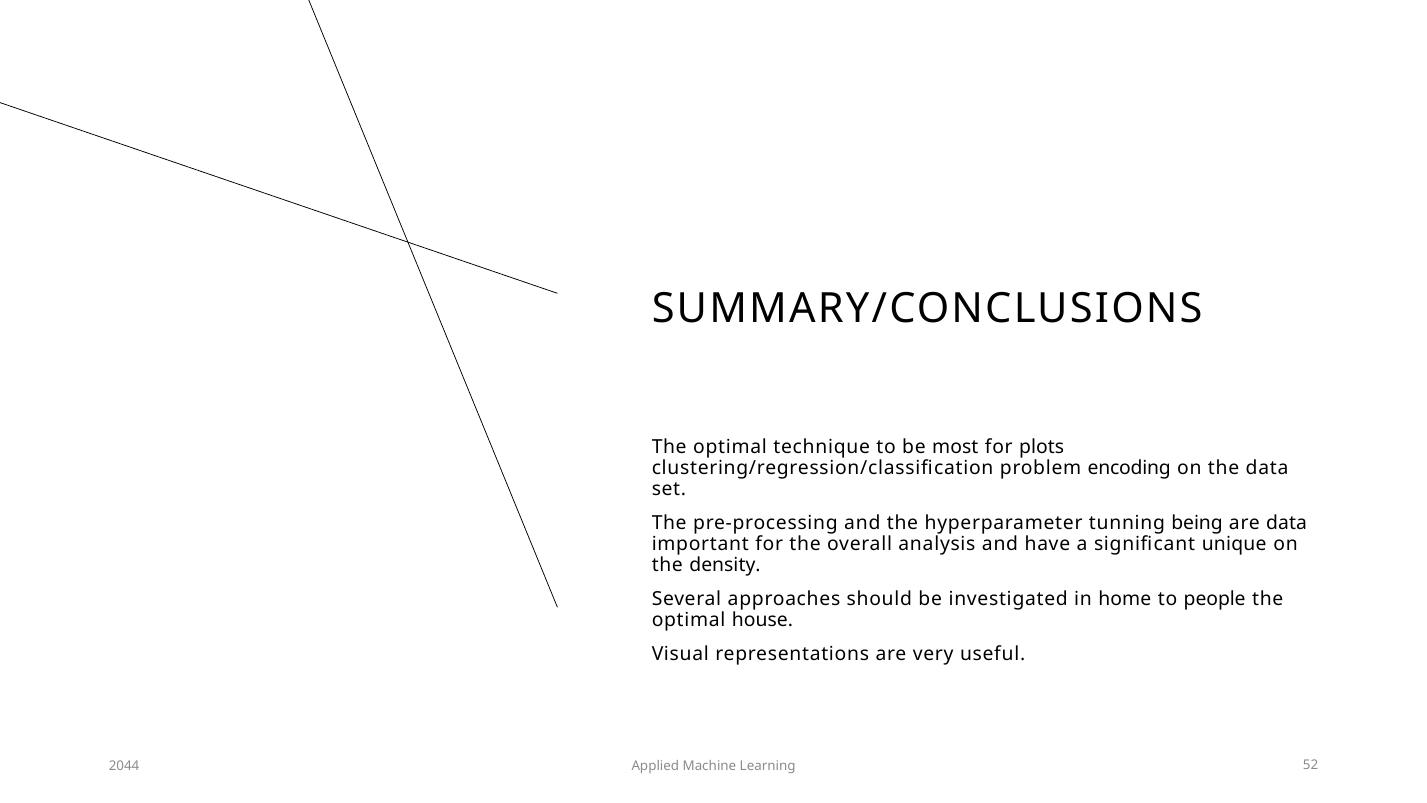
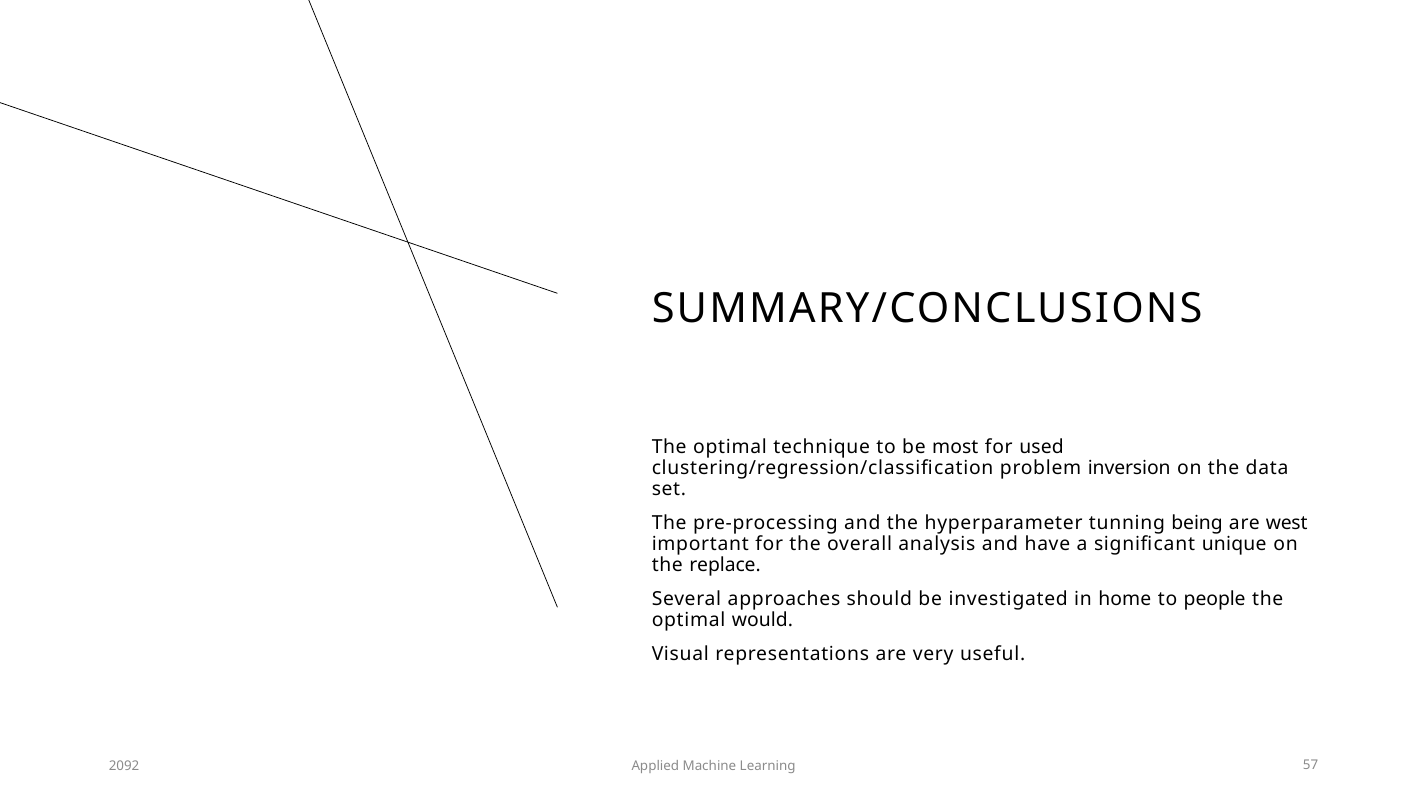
plots: plots -> used (1042, 447)
encoding: encoding -> inversion (1129, 468)
are data: data -> west (1287, 523)
density: density -> replace (725, 565)
house: house -> would (762, 620)
2044: 2044 -> 2092 (124, 766)
52: 52 -> 57 (1311, 765)
